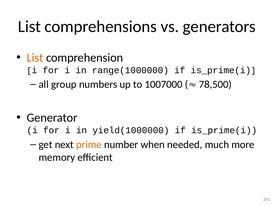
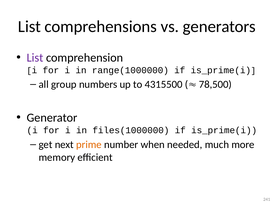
List colour: orange -> purple (35, 57)
1007000: 1007000 -> 4315500 (164, 84)
yield(1000000: yield(1000000 -> files(1000000 (131, 130)
